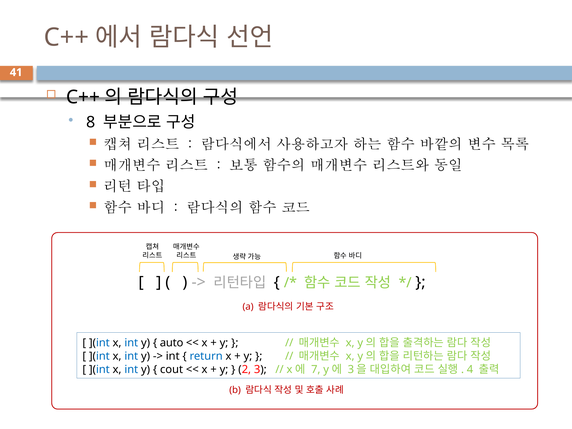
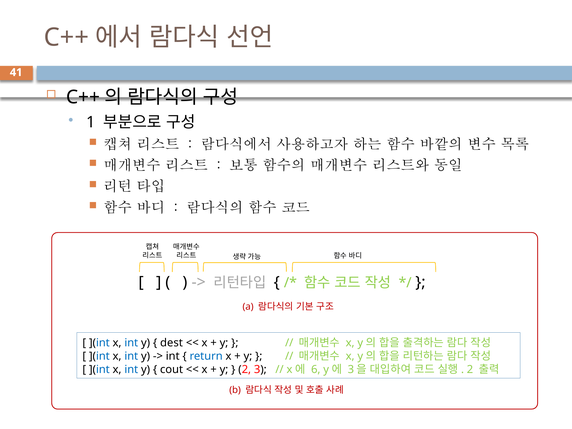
8: 8 -> 1 (91, 122)
auto: auto -> dest (172, 343)
7: 7 -> 6 (316, 370)
4: 4 -> 2 (470, 370)
